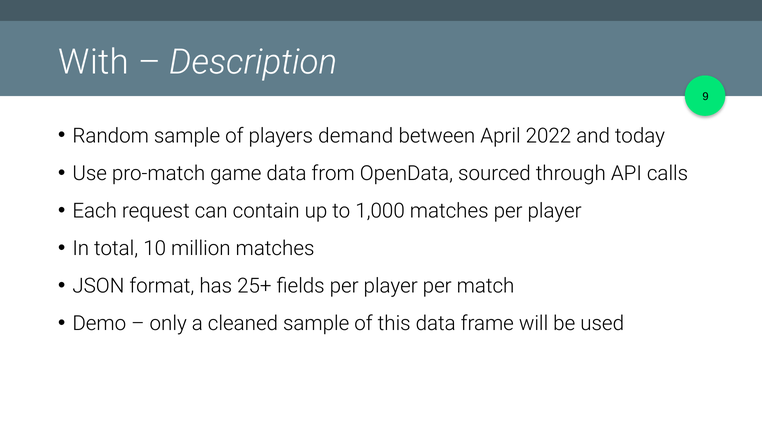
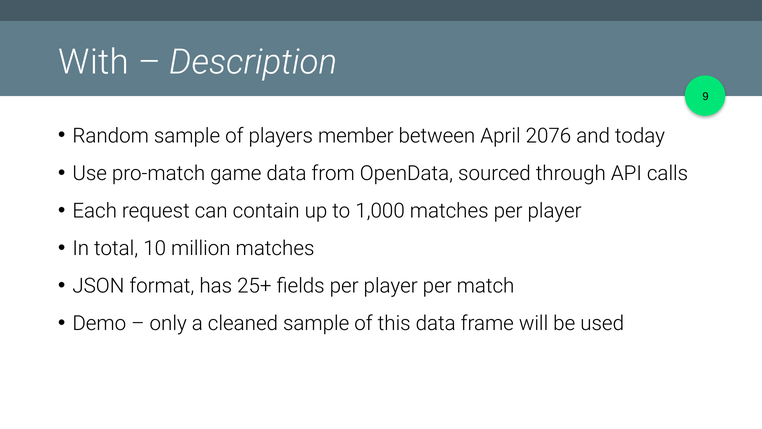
demand: demand -> member (356, 136)
2022: 2022 -> 2076 (548, 136)
